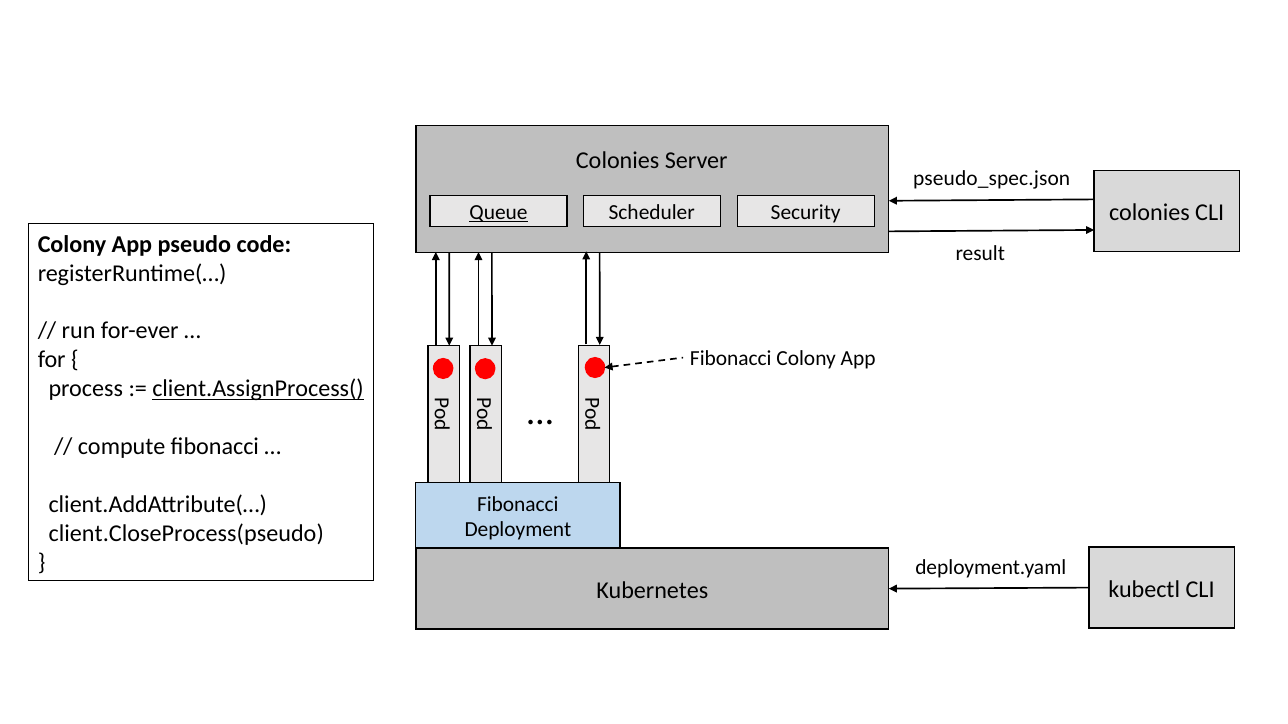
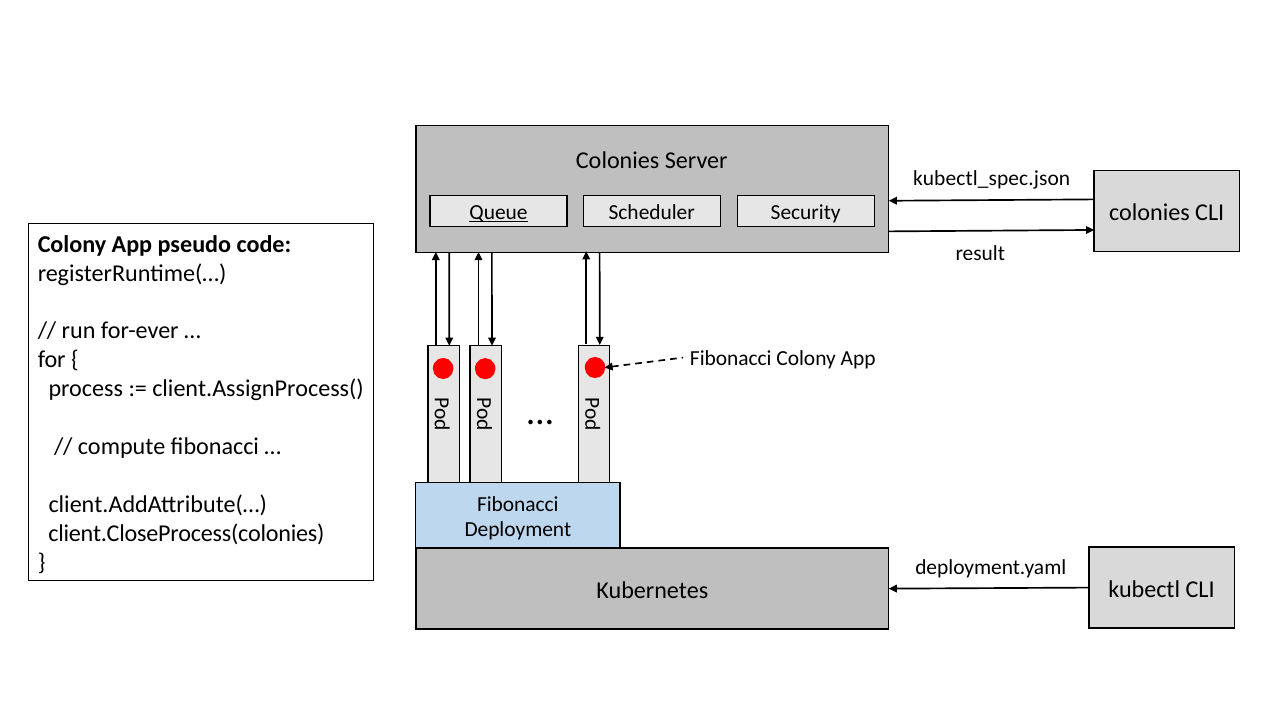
pseudo_spec.json: pseudo_spec.json -> kubectl_spec.json (992, 178)
client.AssignProcess( underline: present -> none (258, 389)
client.CloseProcess(pseudo: client.CloseProcess(pseudo -> client.CloseProcess(colonies (186, 534)
